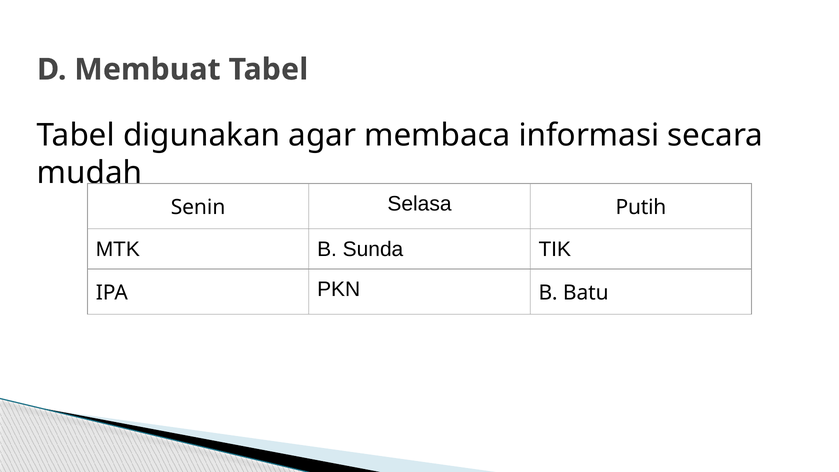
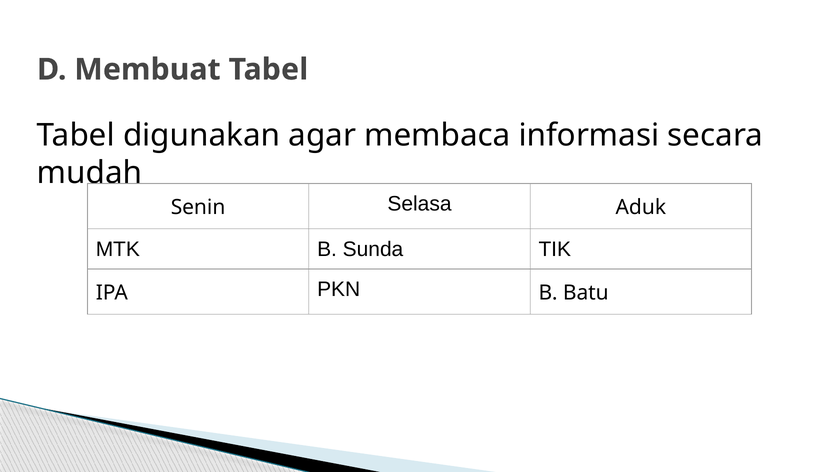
Putih: Putih -> Aduk (641, 207)
